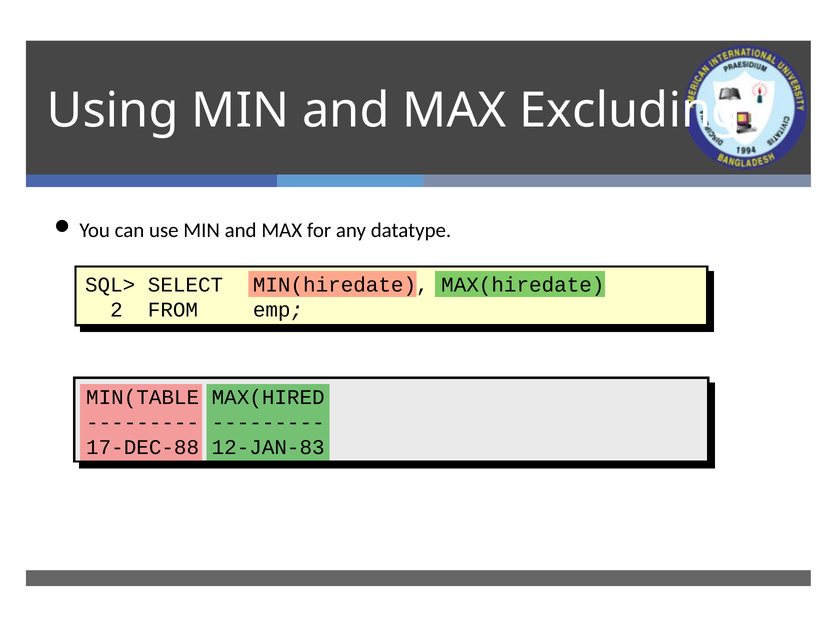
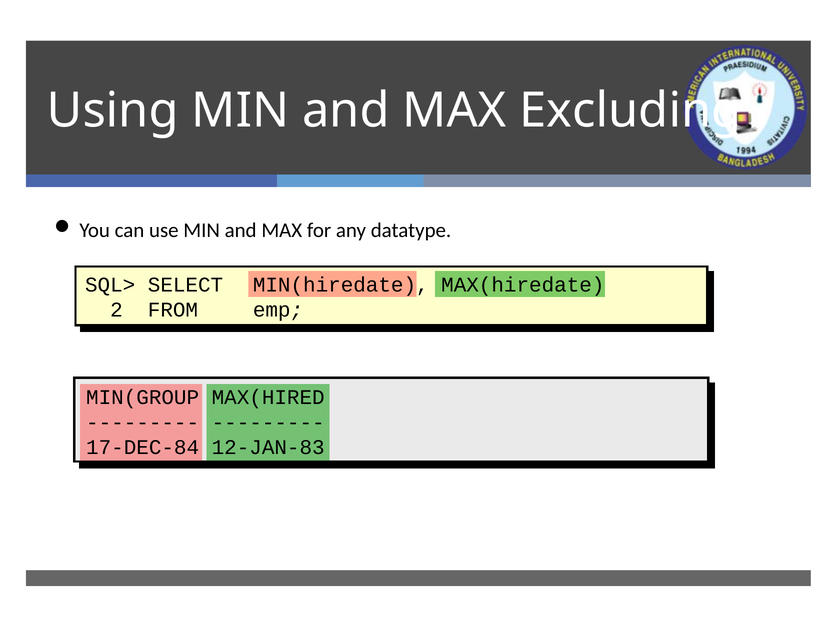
MIN(TABLE: MIN(TABLE -> MIN(GROUP (143, 397)
17-DEC-88: 17-DEC-88 -> 17-DEC-84 (143, 447)
